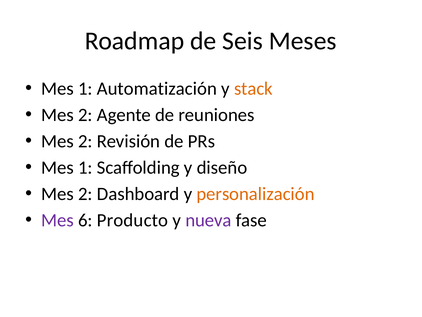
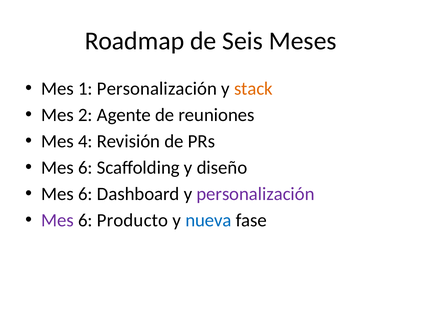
1 Automatización: Automatización -> Personalización (157, 89)
2: 2 -> 4 (85, 141)
1: 1 -> 6 (85, 167)
2: 2 -> 6 (85, 194)
personalización colour: orange -> purple (256, 194)
nueva colour: purple -> blue (208, 220)
